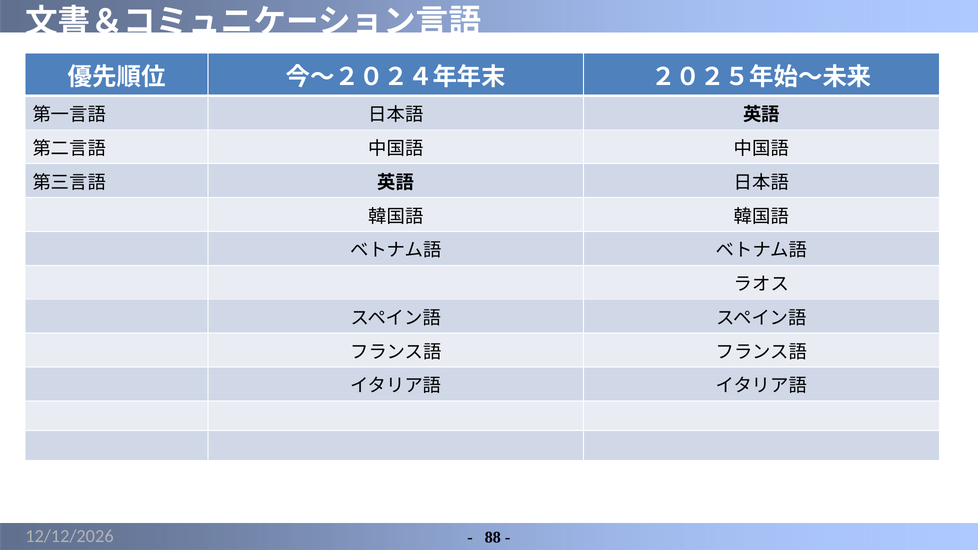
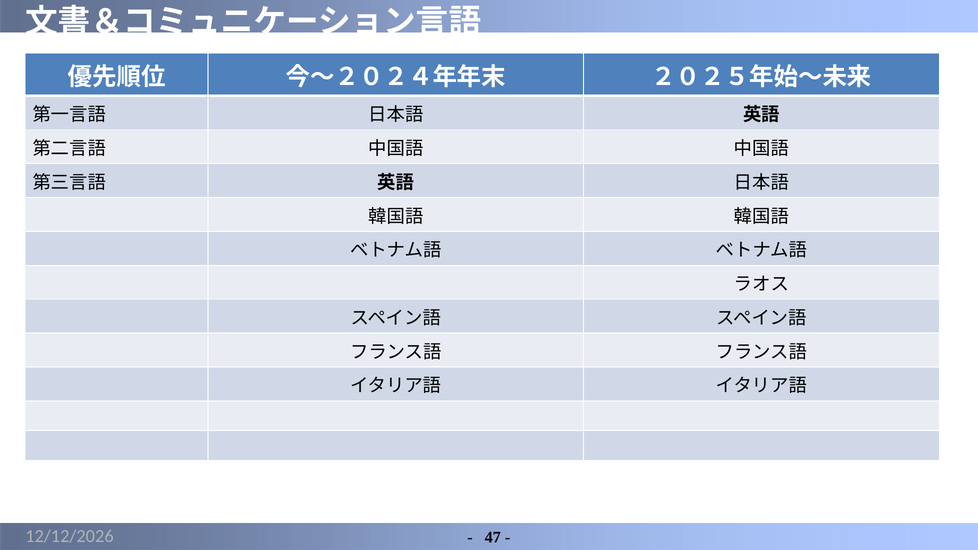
88: 88 -> 47 (493, 538)
